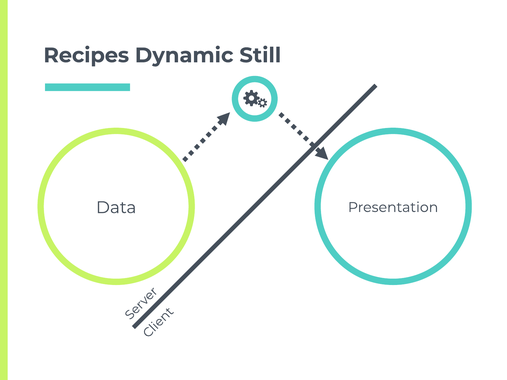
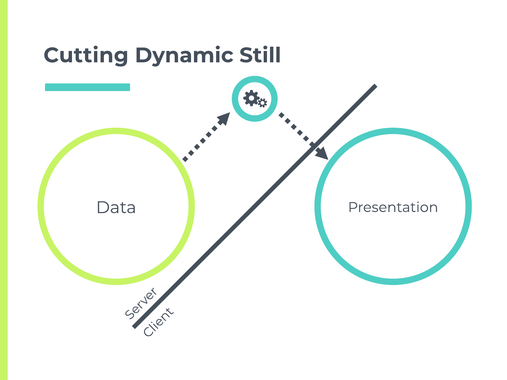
Recipes: Recipes -> Cutting (86, 55)
